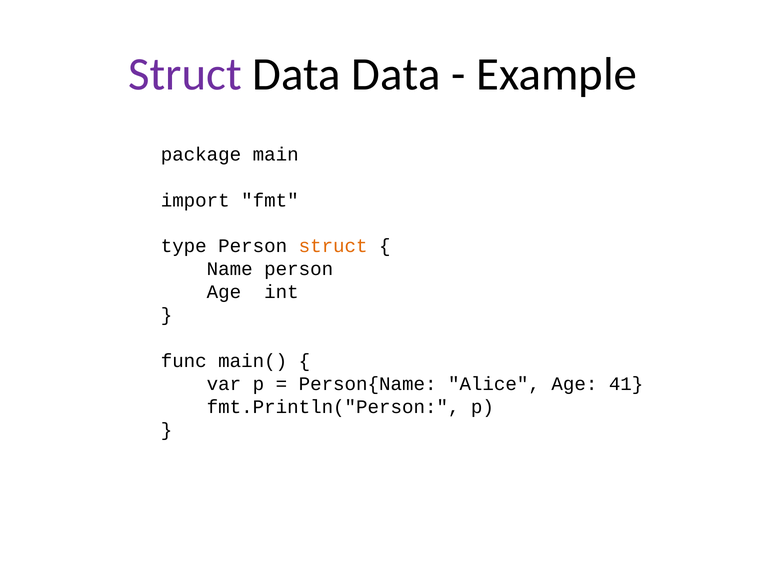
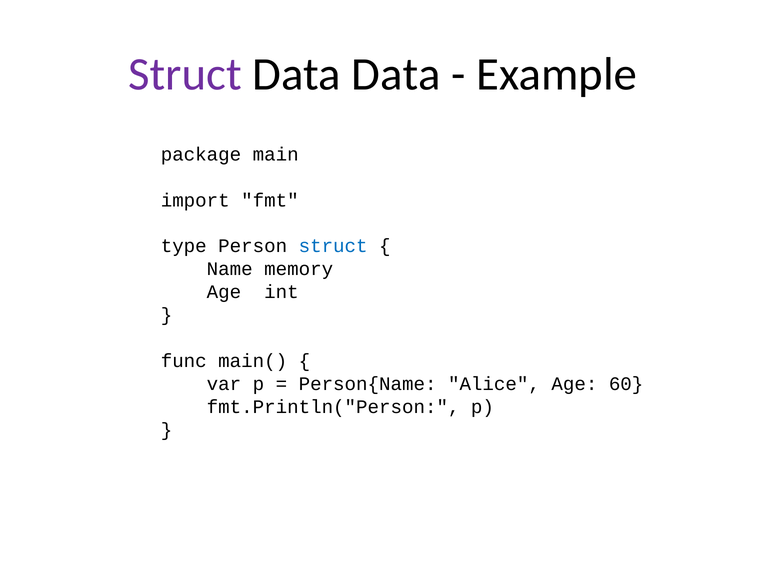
struct colour: orange -> blue (333, 246)
Name person: person -> memory (299, 269)
41: 41 -> 60 (626, 384)
